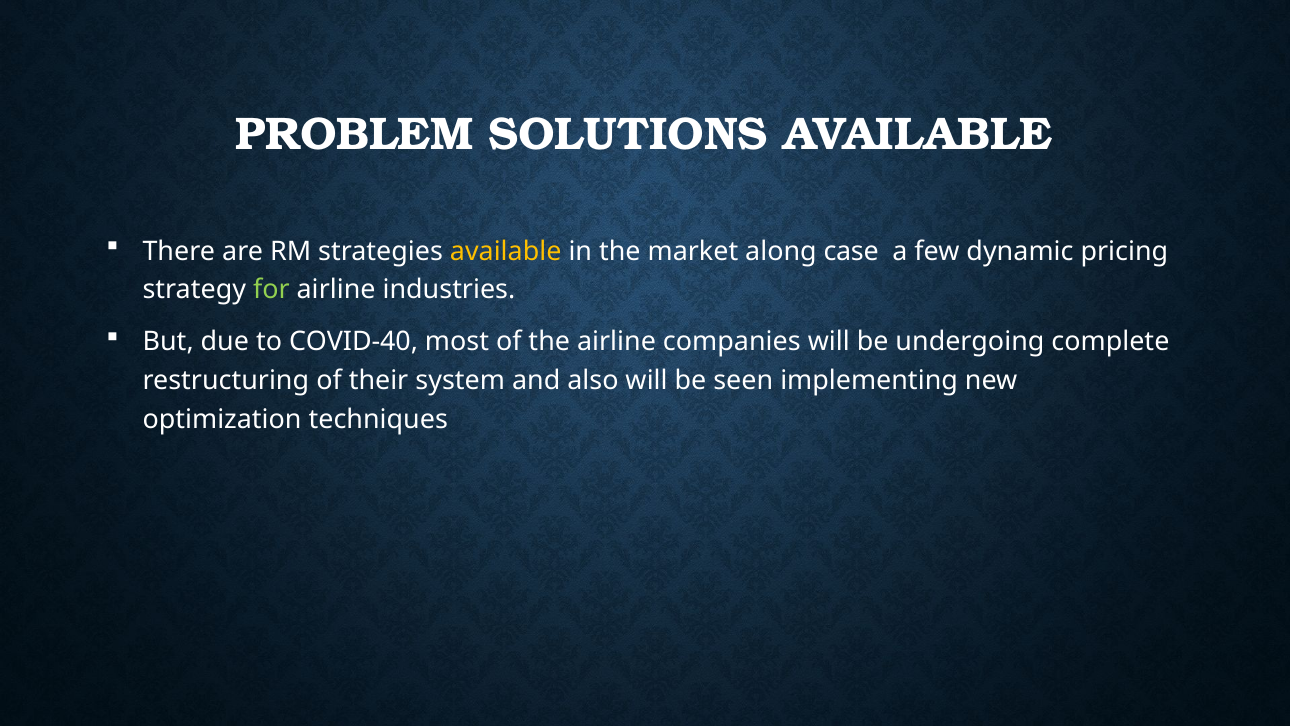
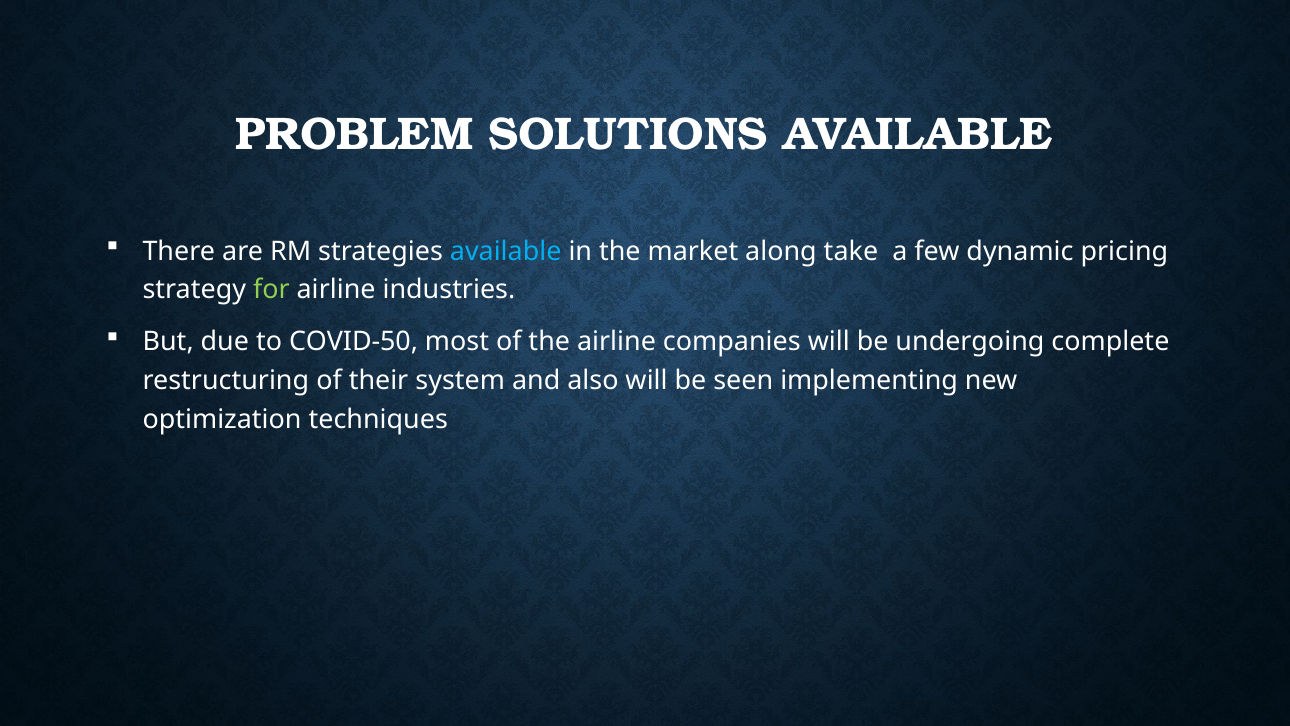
available colour: yellow -> light blue (506, 251)
case: case -> take (851, 251)
COVID-40: COVID-40 -> COVID-50 (354, 342)
